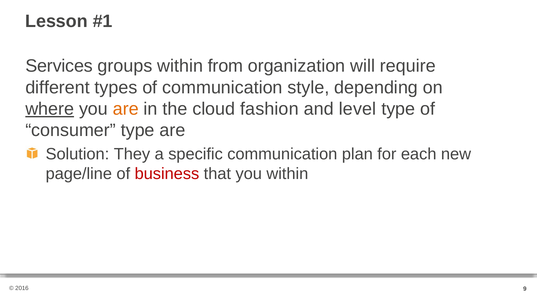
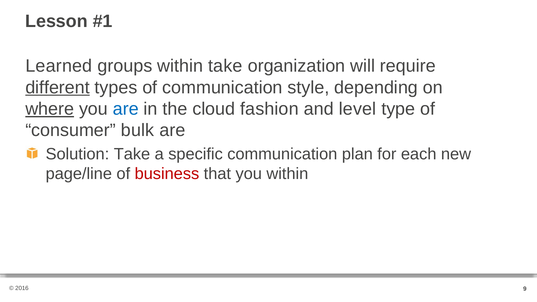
Services: Services -> Learned (59, 66)
within from: from -> take (225, 66)
different underline: none -> present (58, 87)
are colour: orange -> blue (126, 109)
consumer type: type -> bulk (138, 130)
Solution They: They -> Take (132, 154)
